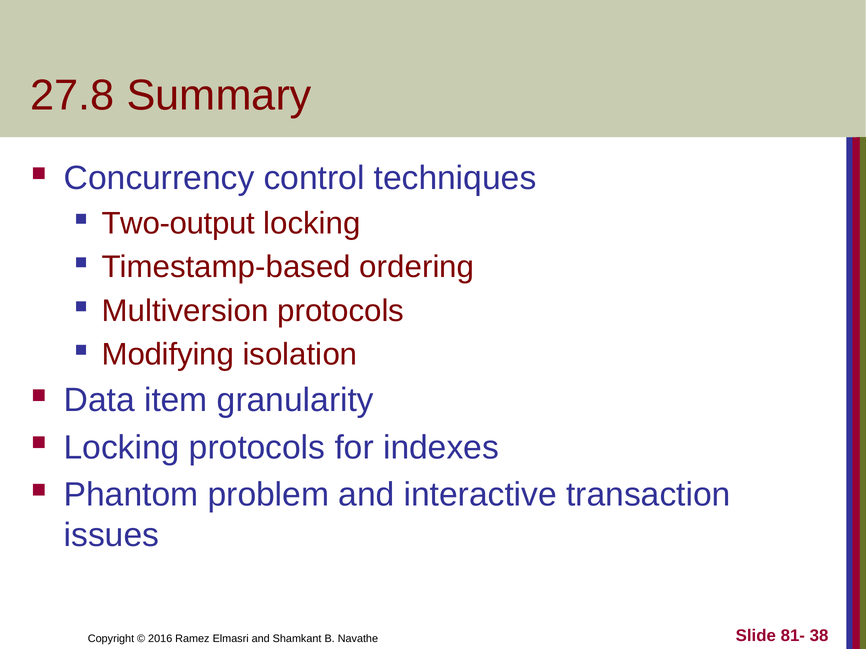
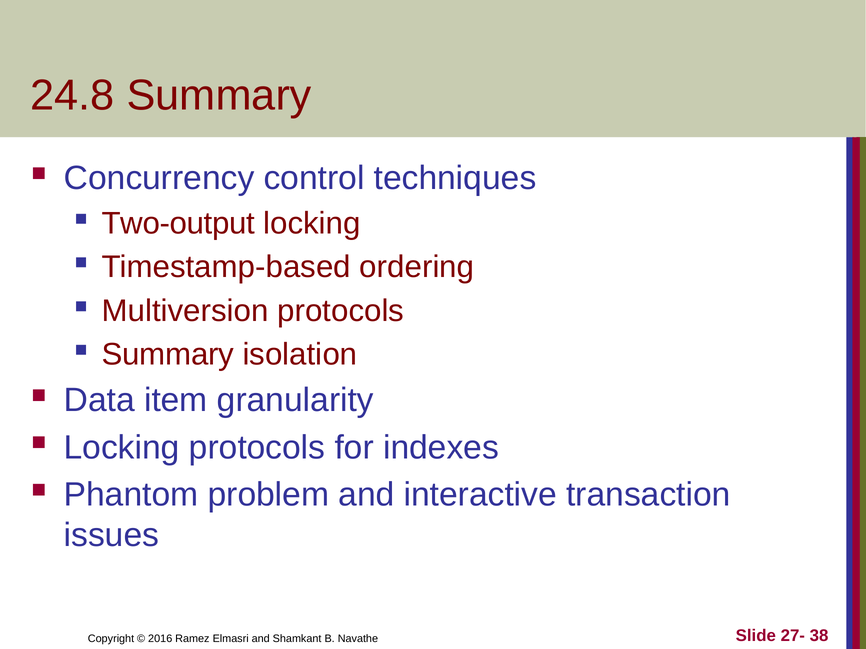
27.8: 27.8 -> 24.8 (72, 95)
Modifying: Modifying -> Summary (168, 355)
81-: 81- -> 27- (793, 636)
